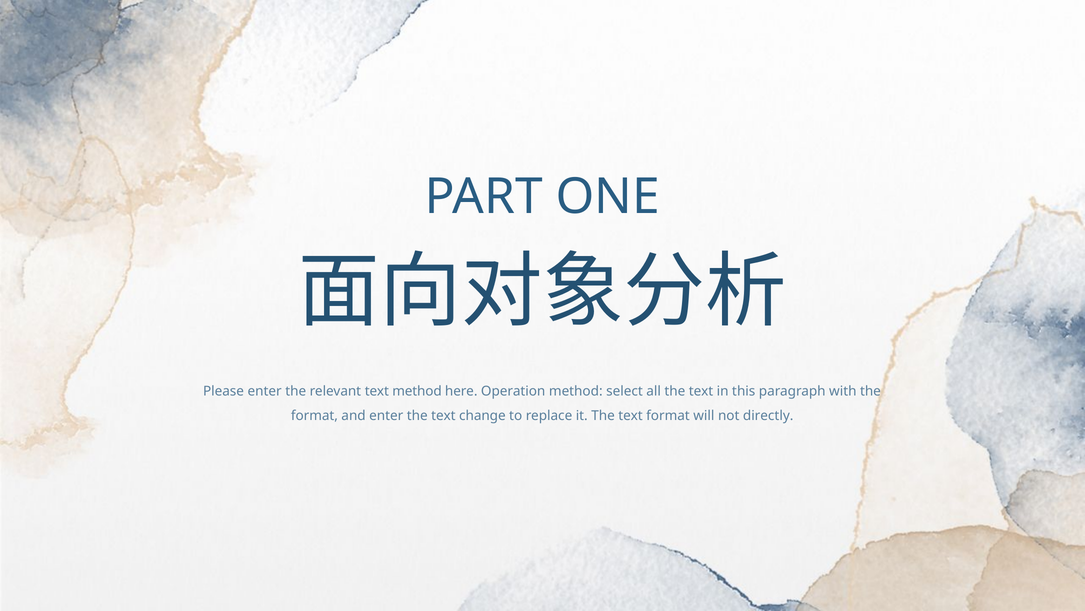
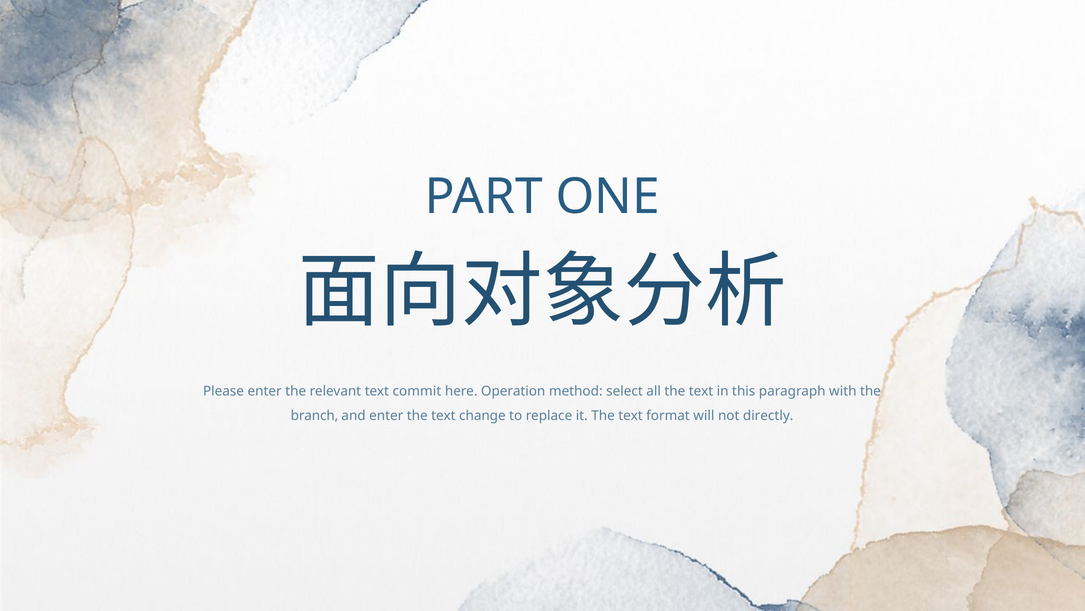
text method: method -> commit (417, 391)
format: format -> branch (314, 415)
